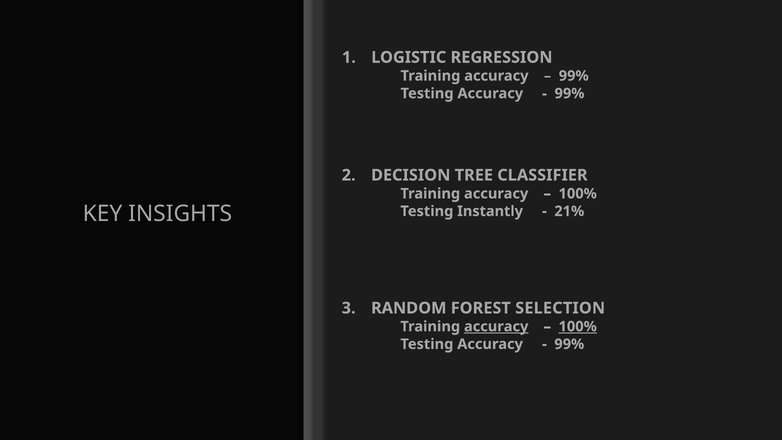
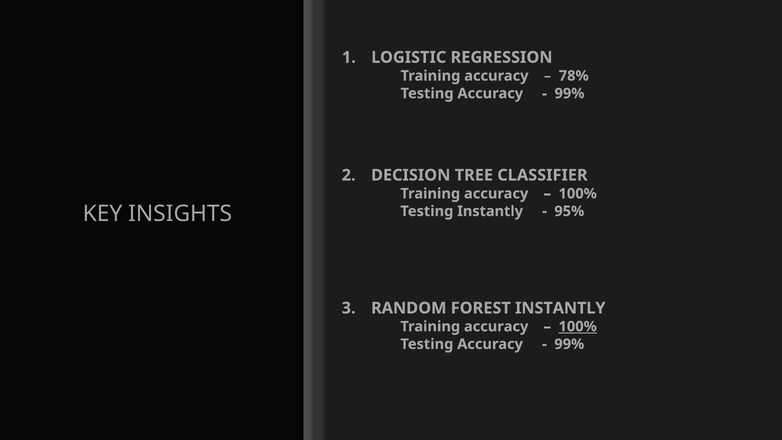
99%: 99% -> 78% (574, 76)
21%: 21% -> 95% (569, 211)
FOREST SELECTION: SELECTION -> INSTANTLY (560, 308)
accuracy underline: present -> none (496, 326)
